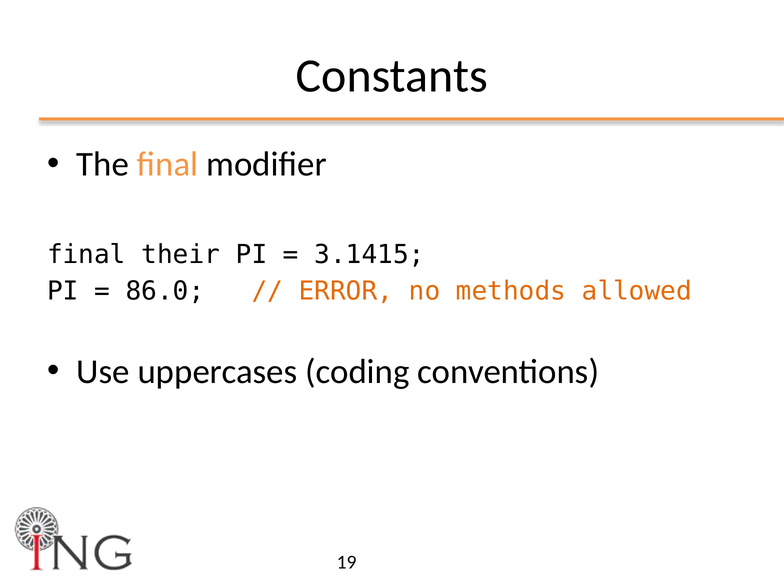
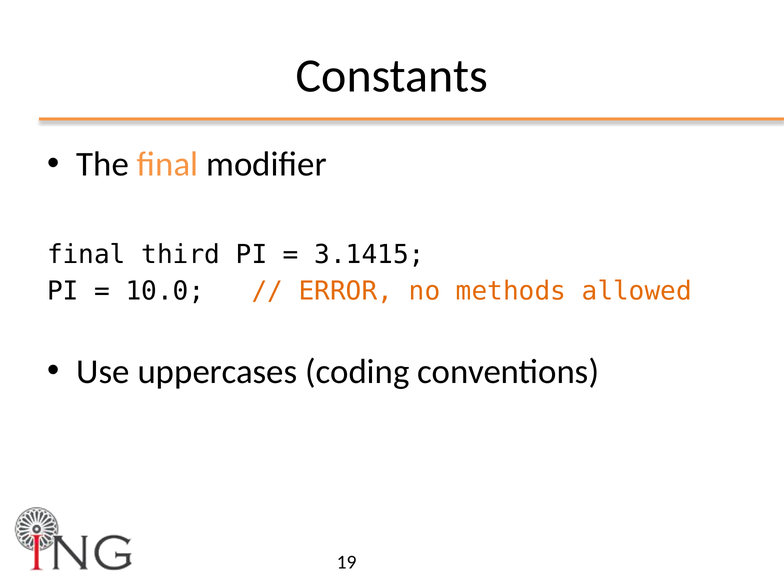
their: their -> third (181, 254)
86.0: 86.0 -> 10.0 (165, 291)
